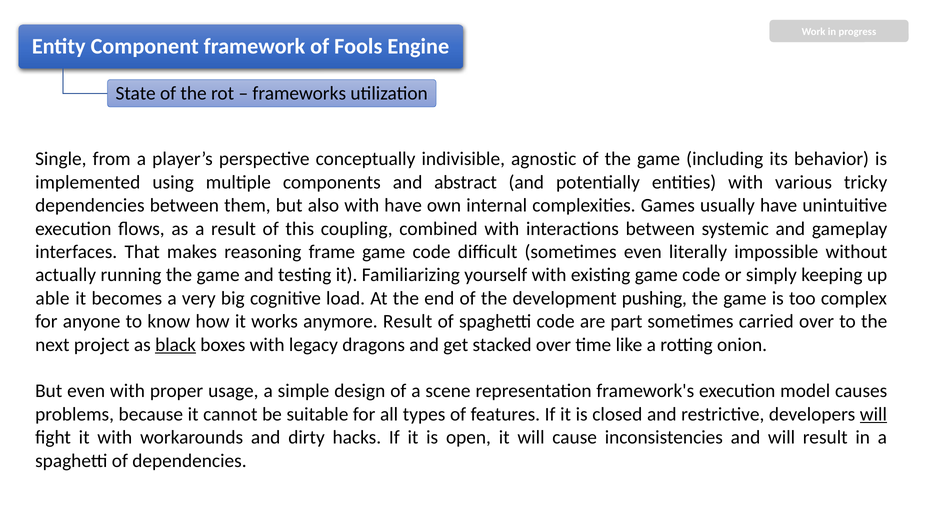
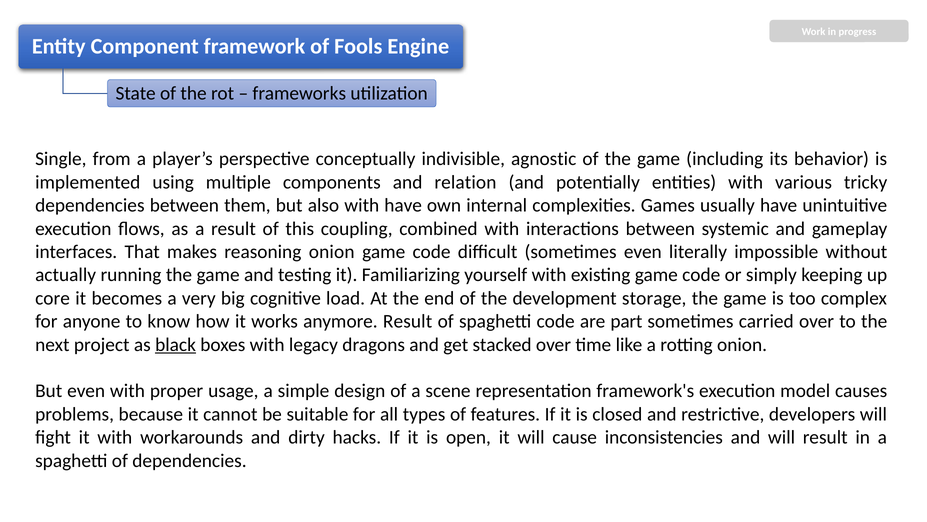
abstract: abstract -> relation (465, 182)
reasoning frame: frame -> onion (332, 252)
able: able -> core (53, 298)
pushing: pushing -> storage (654, 298)
will underline: present -> none (873, 414)
